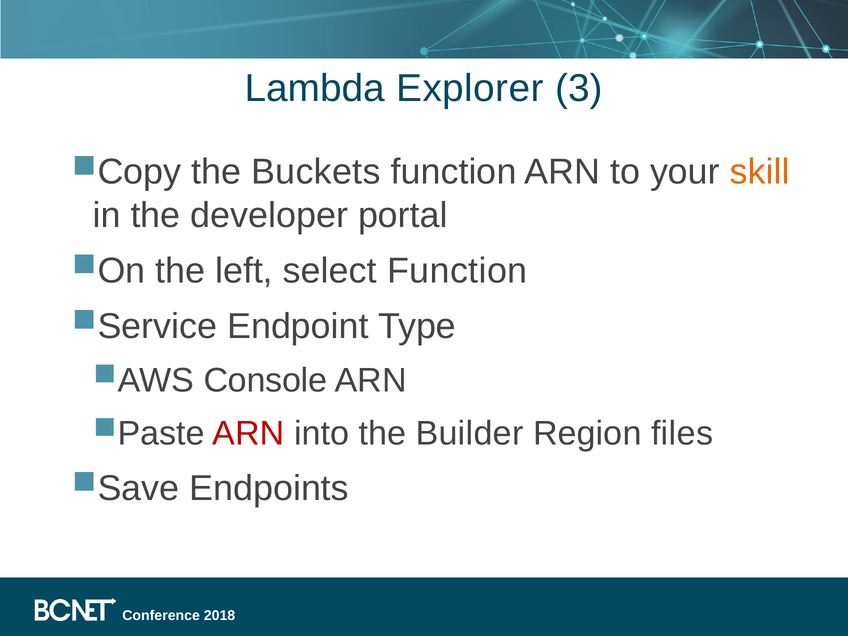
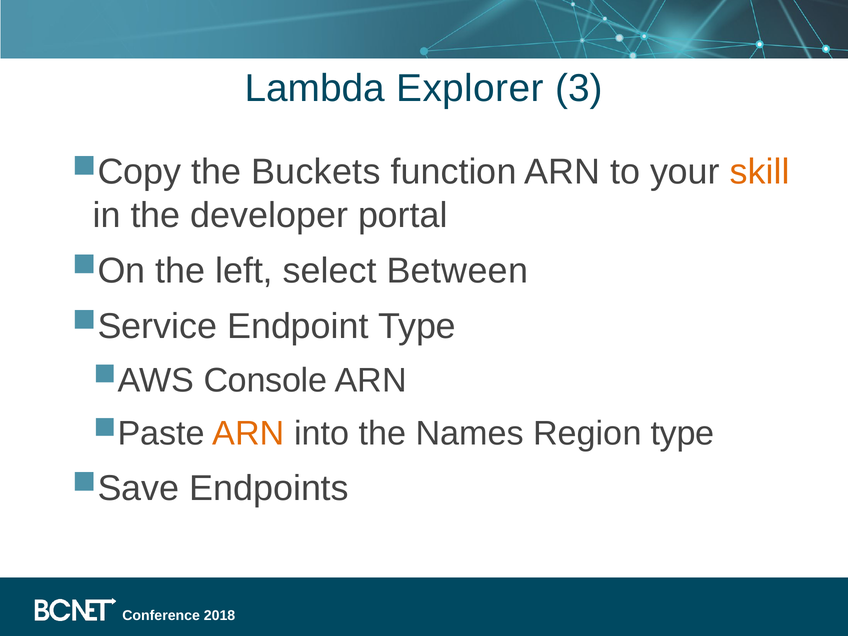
select Function: Function -> Between (457, 271)
ARN colour: red -> orange (249, 434)
Builder: Builder -> Names (470, 434)
Region files: files -> type (683, 434)
